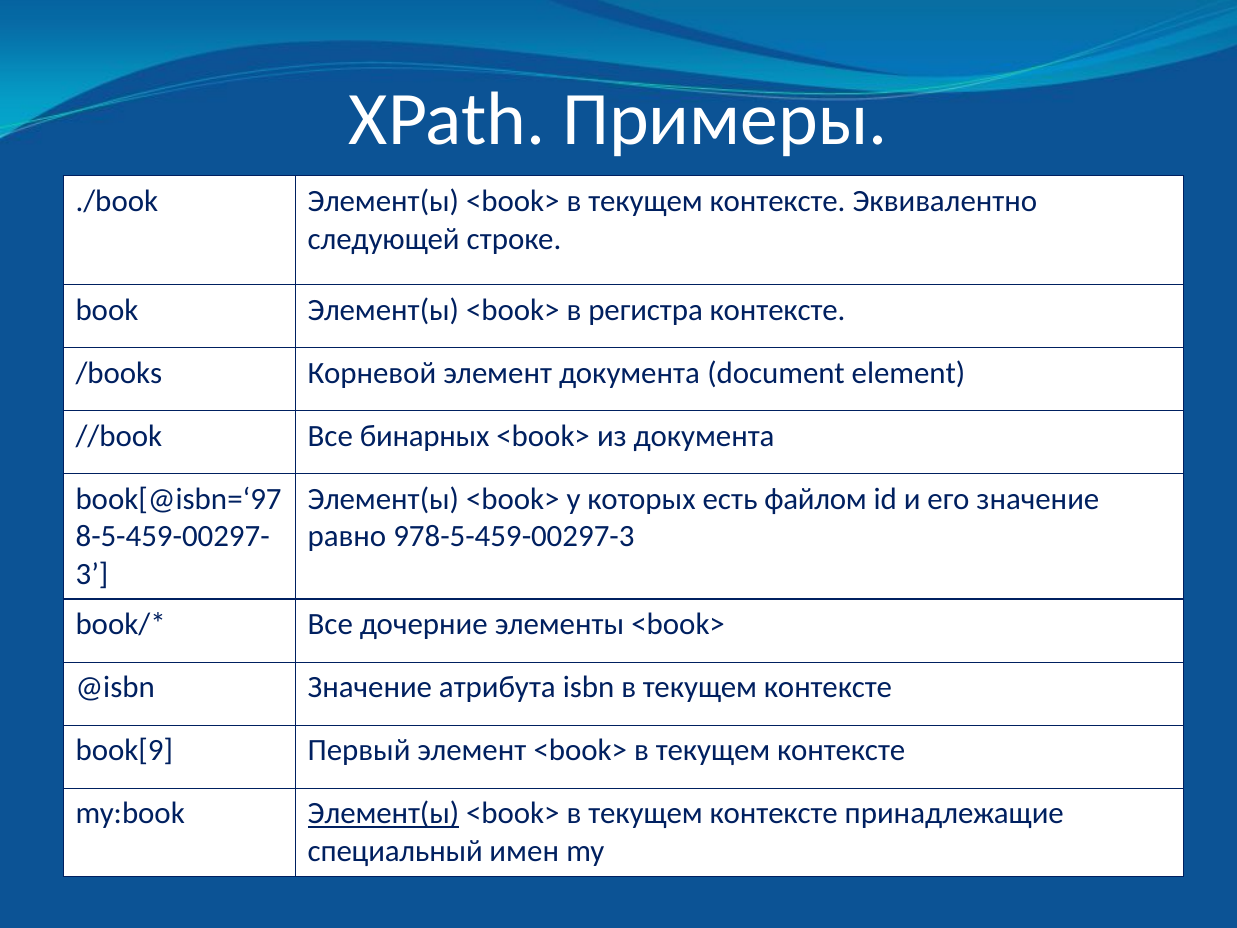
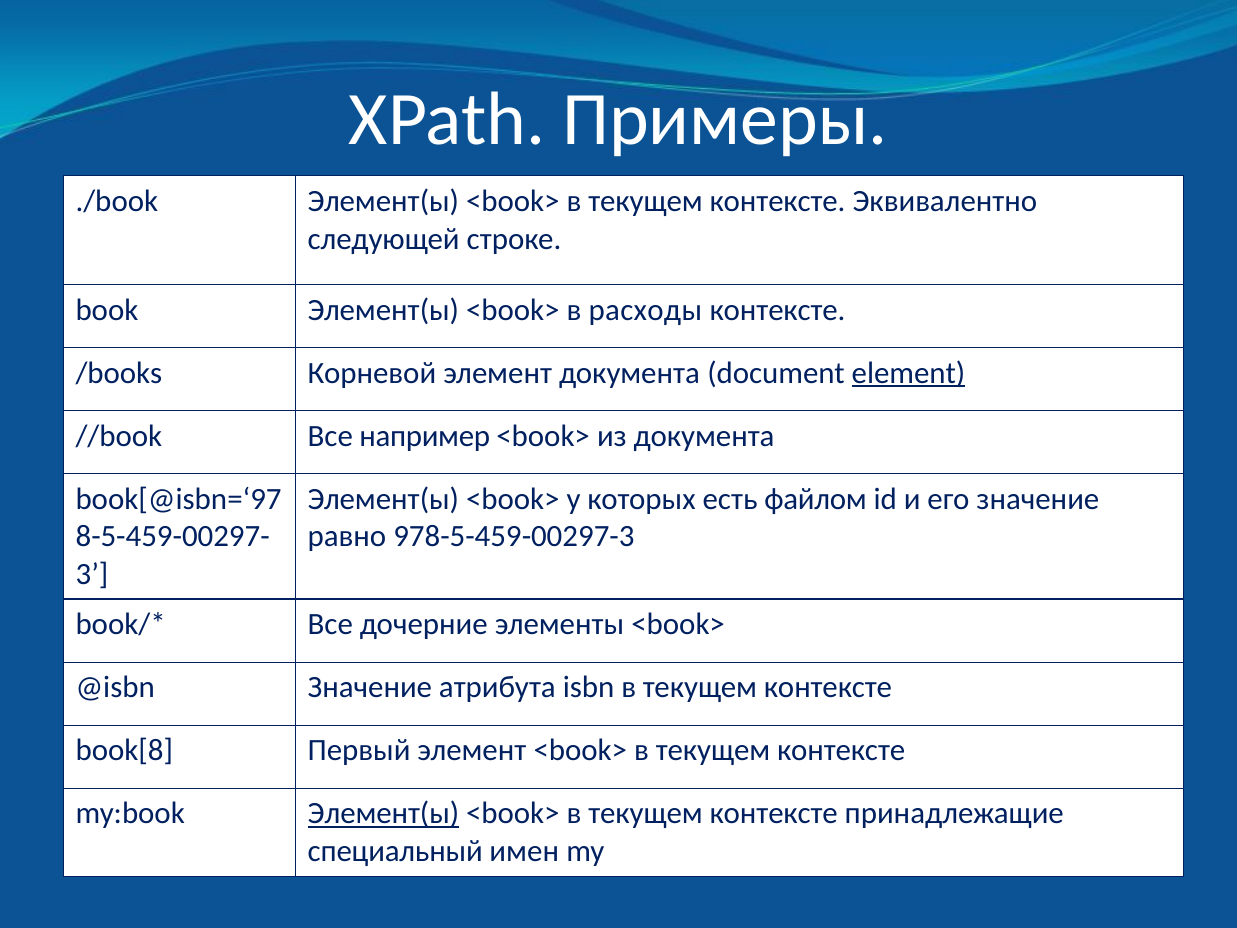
регистра: регистра -> расходы (645, 310)
element underline: none -> present (908, 373)
бинарных: бинарных -> например (425, 436)
book[9: book[9 -> book[8 (124, 751)
